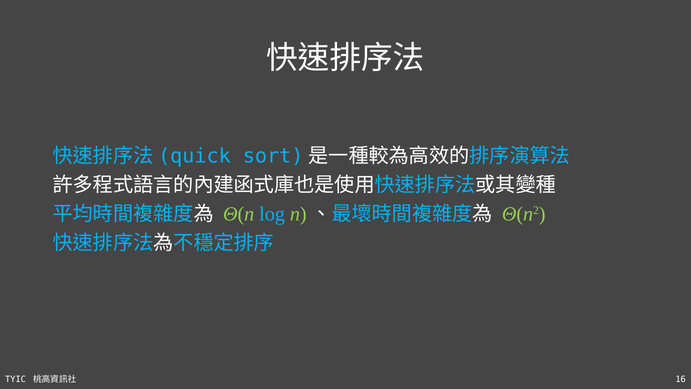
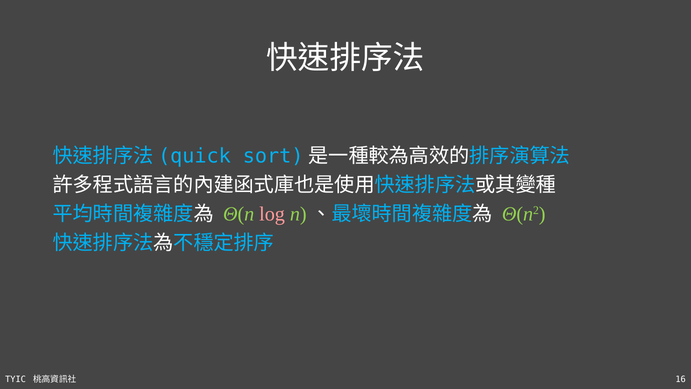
log colour: light blue -> pink (272, 214)
